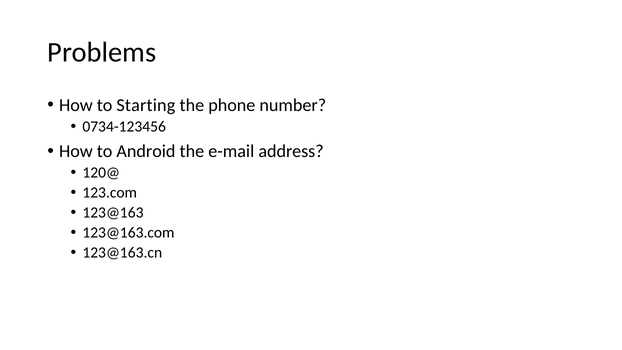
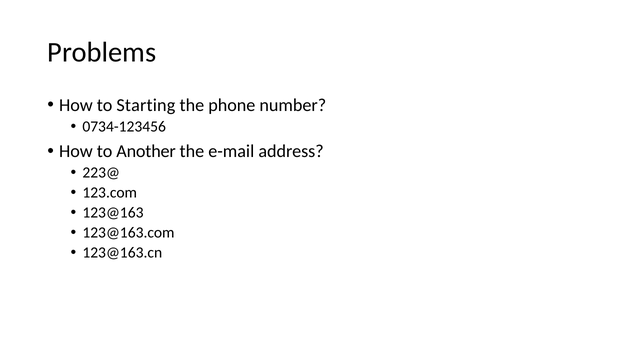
Android: Android -> Another (146, 151)
120@: 120@ -> 223@ (101, 173)
